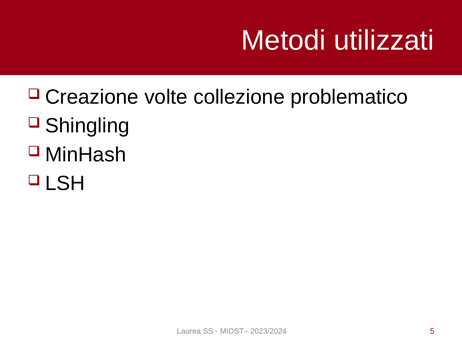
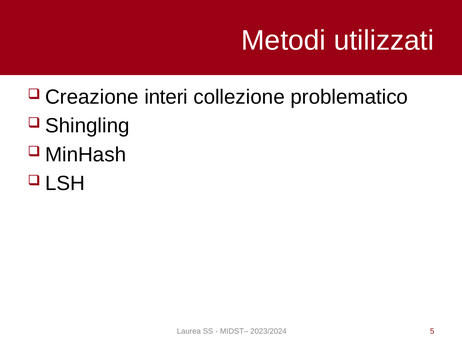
volte: volte -> interi (166, 97)
